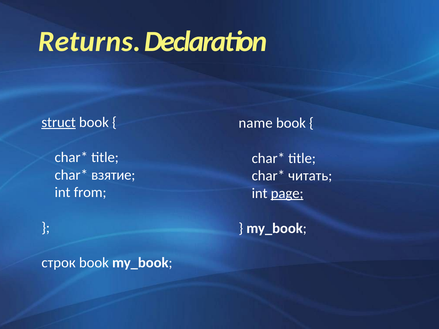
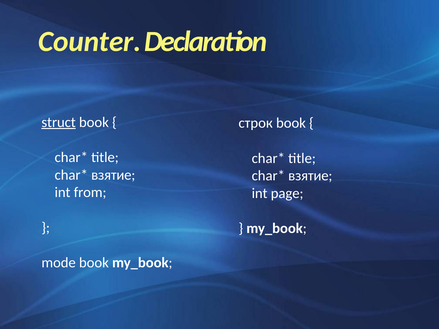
Returns: Returns -> Counter (90, 42)
name: name -> строк (256, 123)
читать: читать -> взятие (310, 176)
page underline: present -> none (287, 193)
строк: строк -> mode (59, 263)
